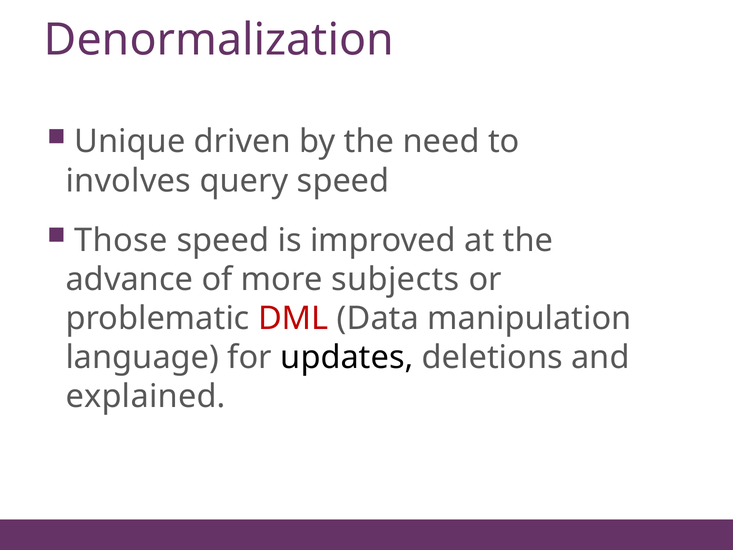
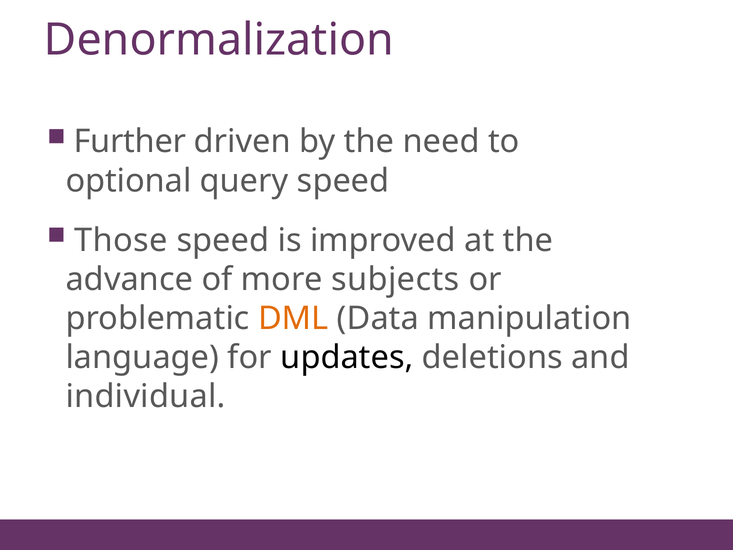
Unique: Unique -> Further (130, 142)
involves: involves -> optional (129, 181)
DML colour: red -> orange (293, 318)
explained: explained -> individual (146, 397)
